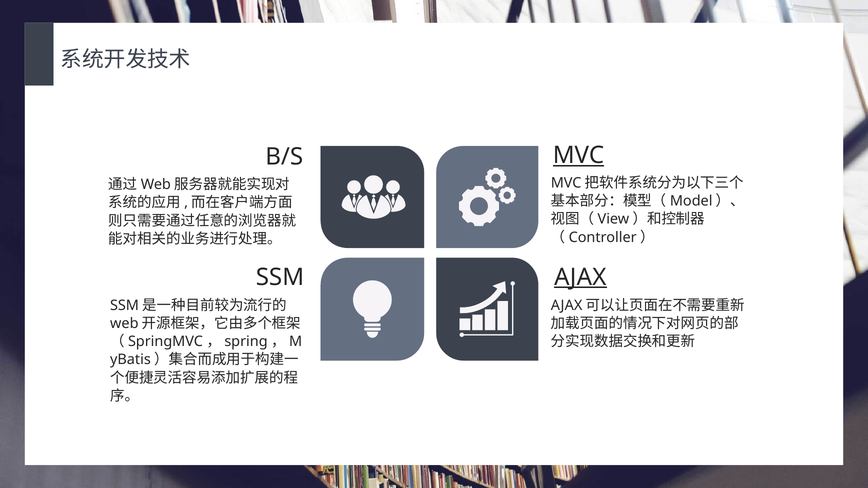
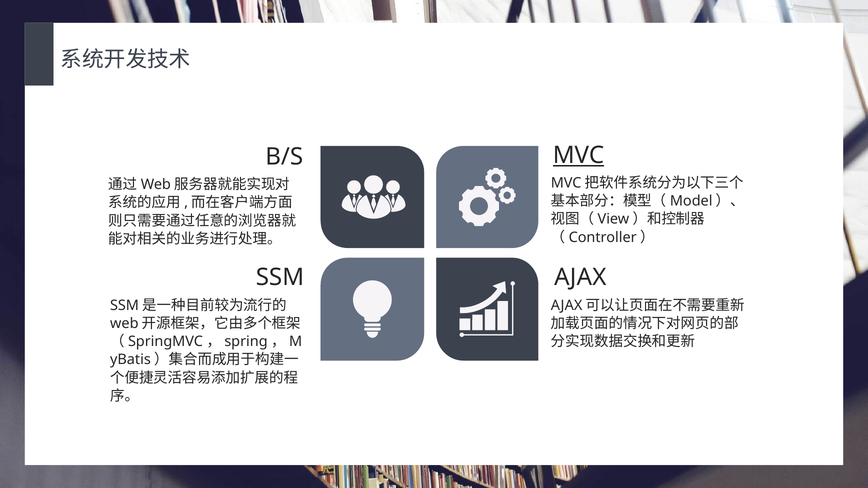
AJAX underline: present -> none (580, 277)
